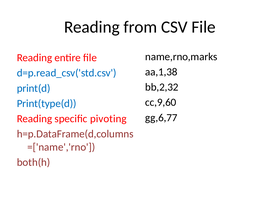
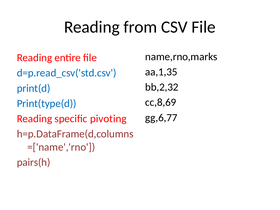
aa,1,38: aa,1,38 -> aa,1,35 (161, 72)
cc,9,60: cc,9,60 -> cc,8,69 (161, 102)
both(h: both(h -> pairs(h (34, 162)
